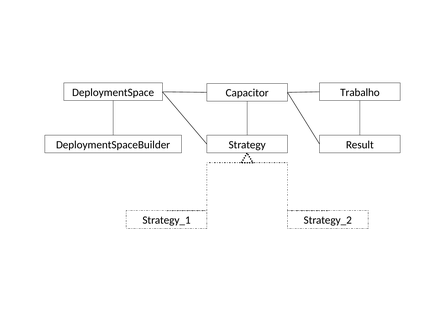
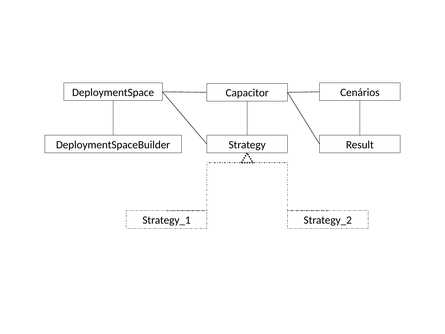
Trabalho: Trabalho -> Cenários (360, 92)
